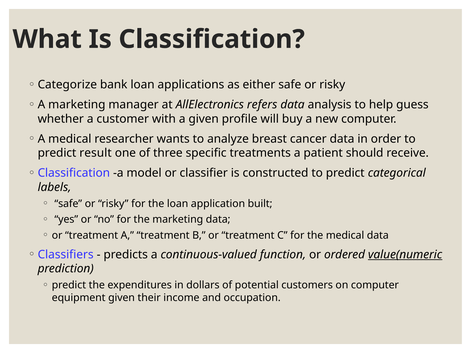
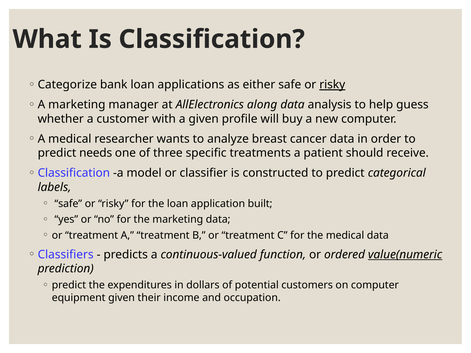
risky underline: none -> present (332, 85)
refers: refers -> along (262, 105)
result: result -> needs (96, 153)
